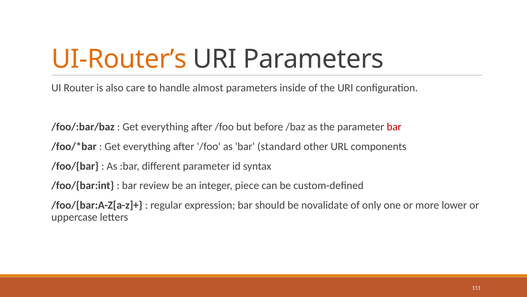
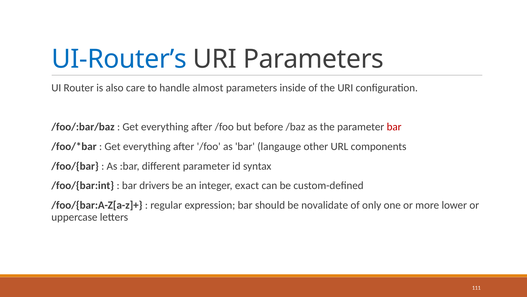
UI-Router’s colour: orange -> blue (119, 59)
standard: standard -> langauge (279, 146)
review: review -> drivers (154, 185)
piece: piece -> exact (247, 185)
